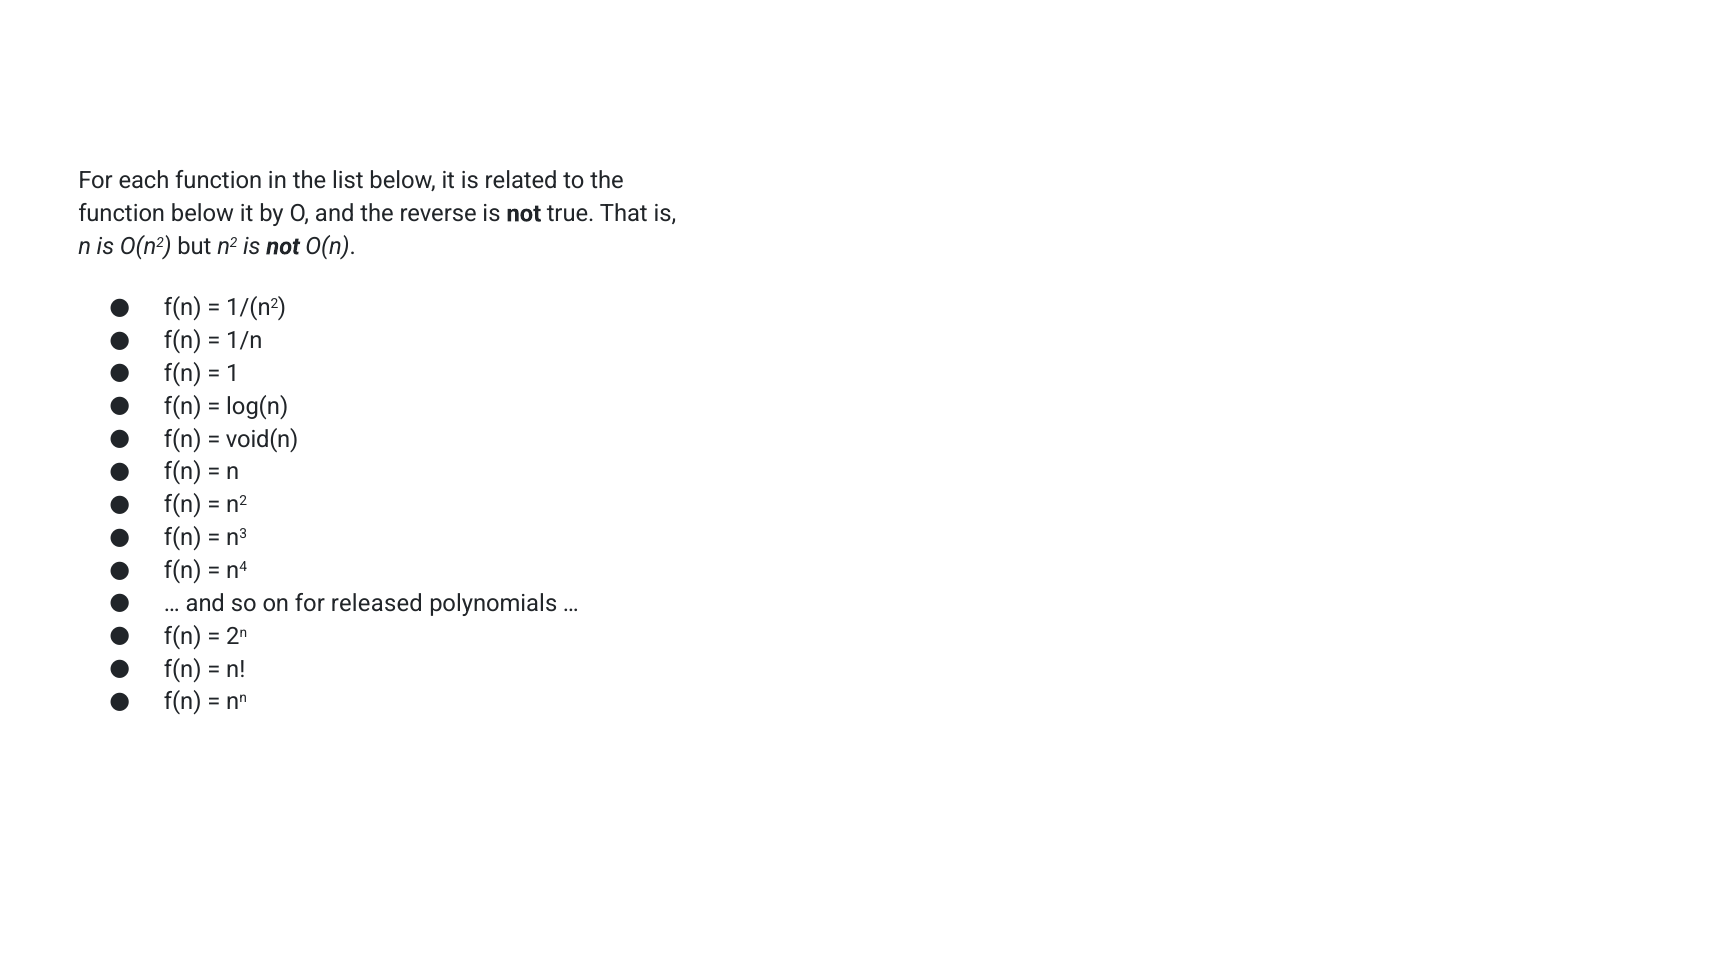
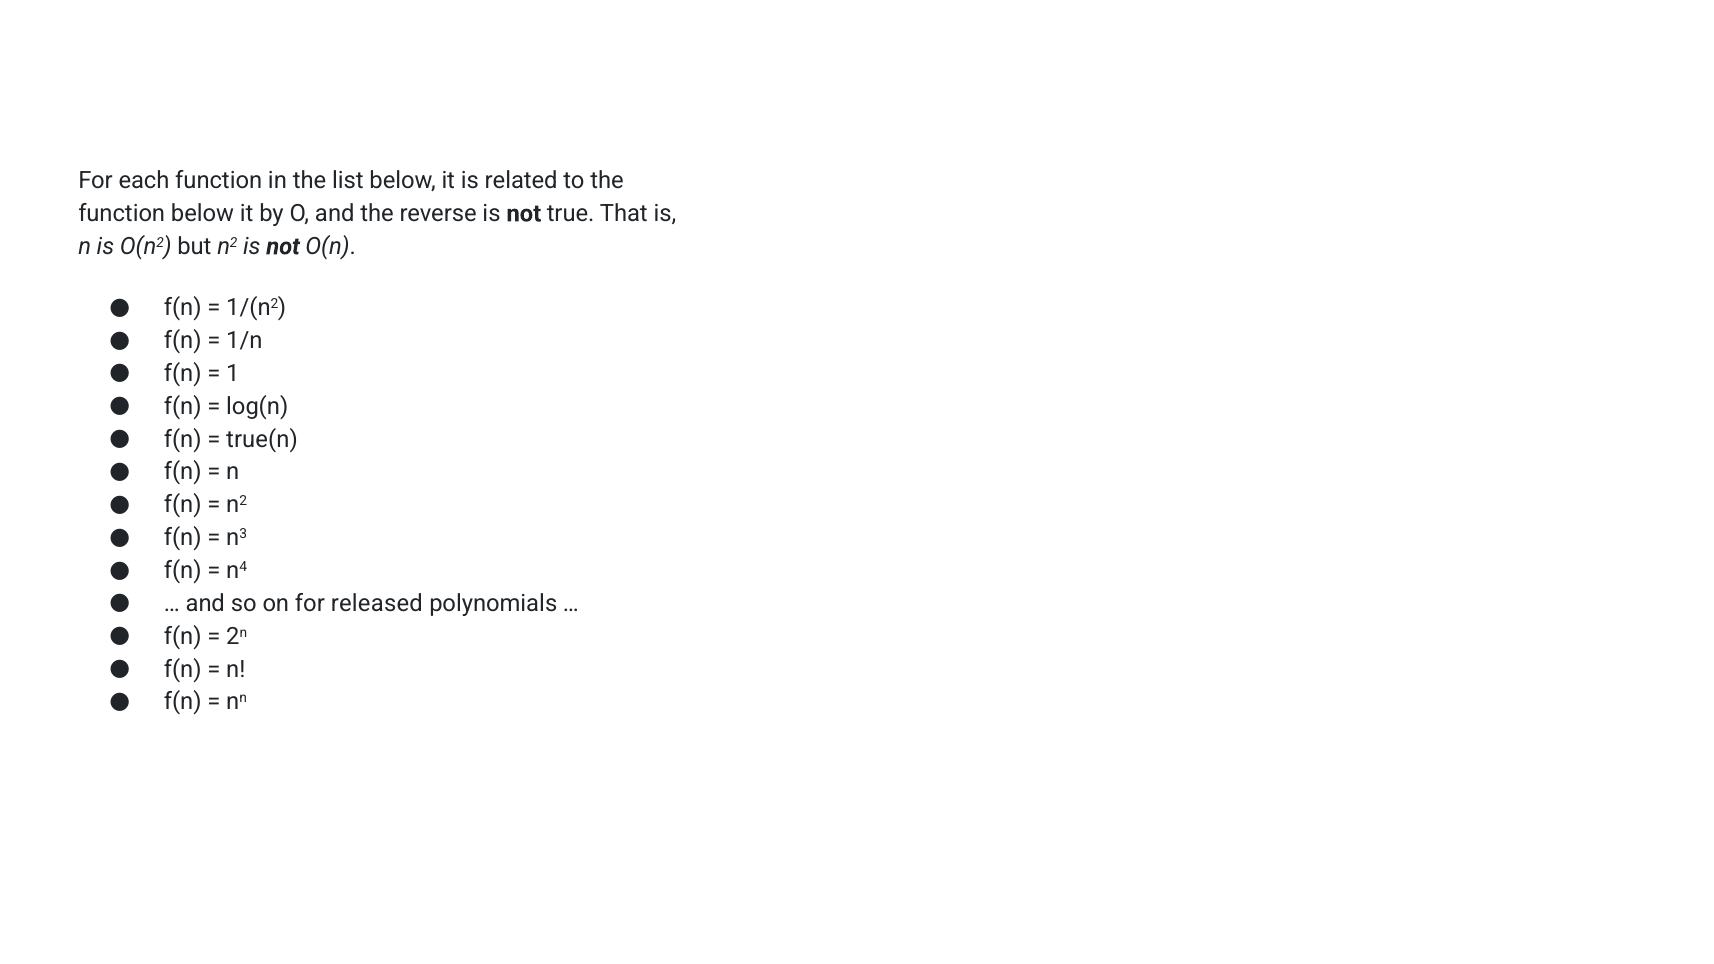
void(n: void(n -> true(n (262, 439)
